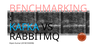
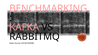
KAFKA colour: light blue -> pink (24, 27)
